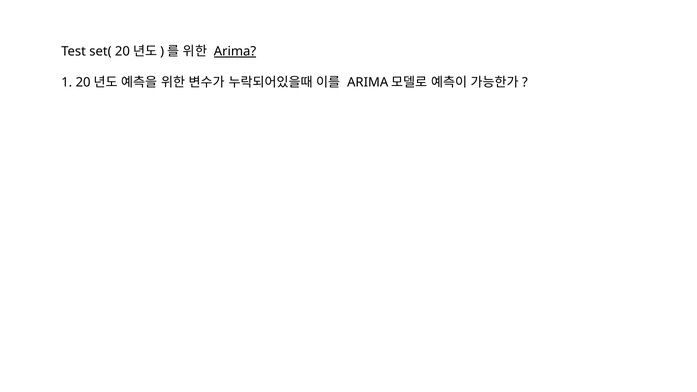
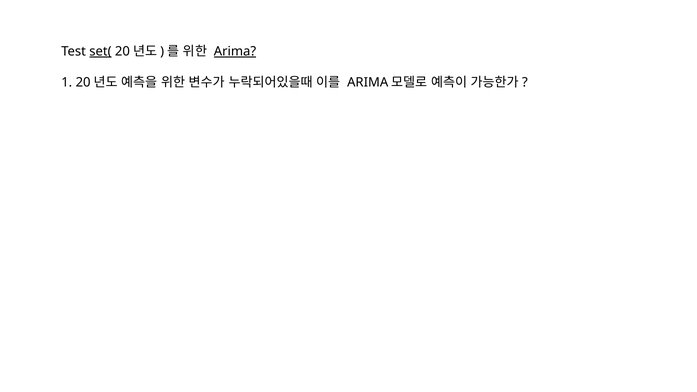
set( underline: none -> present (100, 51)
